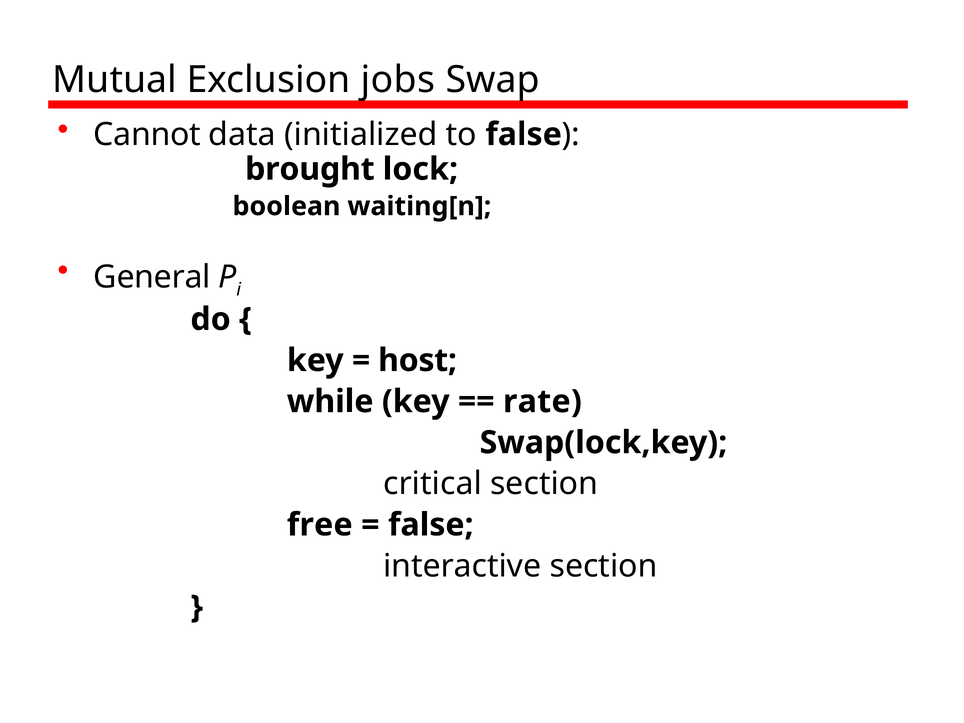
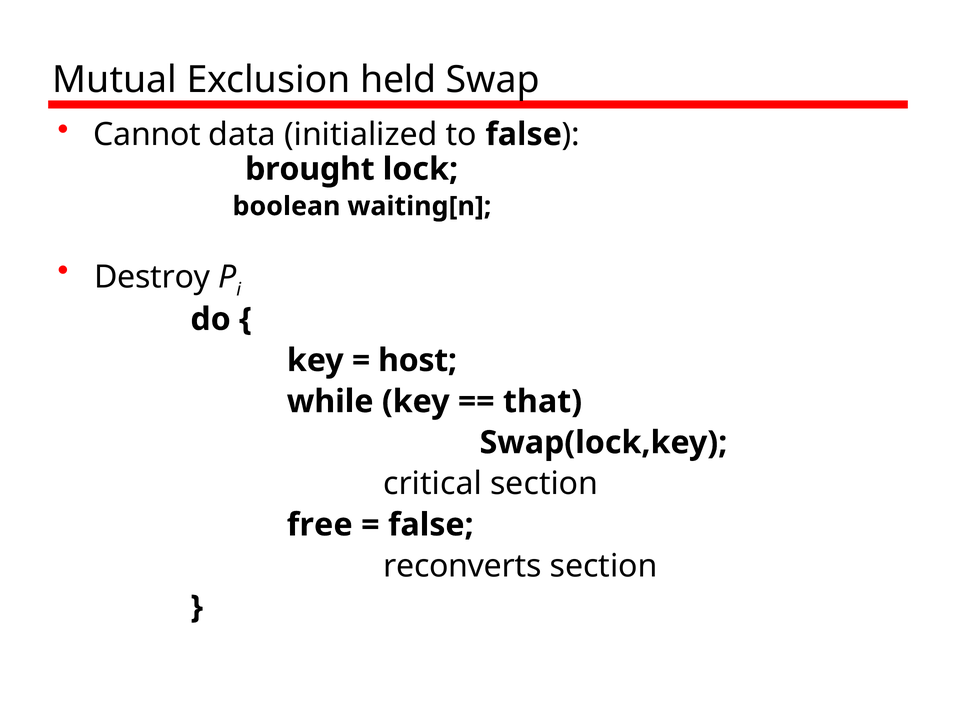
jobs: jobs -> held (398, 80)
General: General -> Destroy (152, 277)
rate: rate -> that (543, 402)
interactive: interactive -> reconverts (462, 566)
